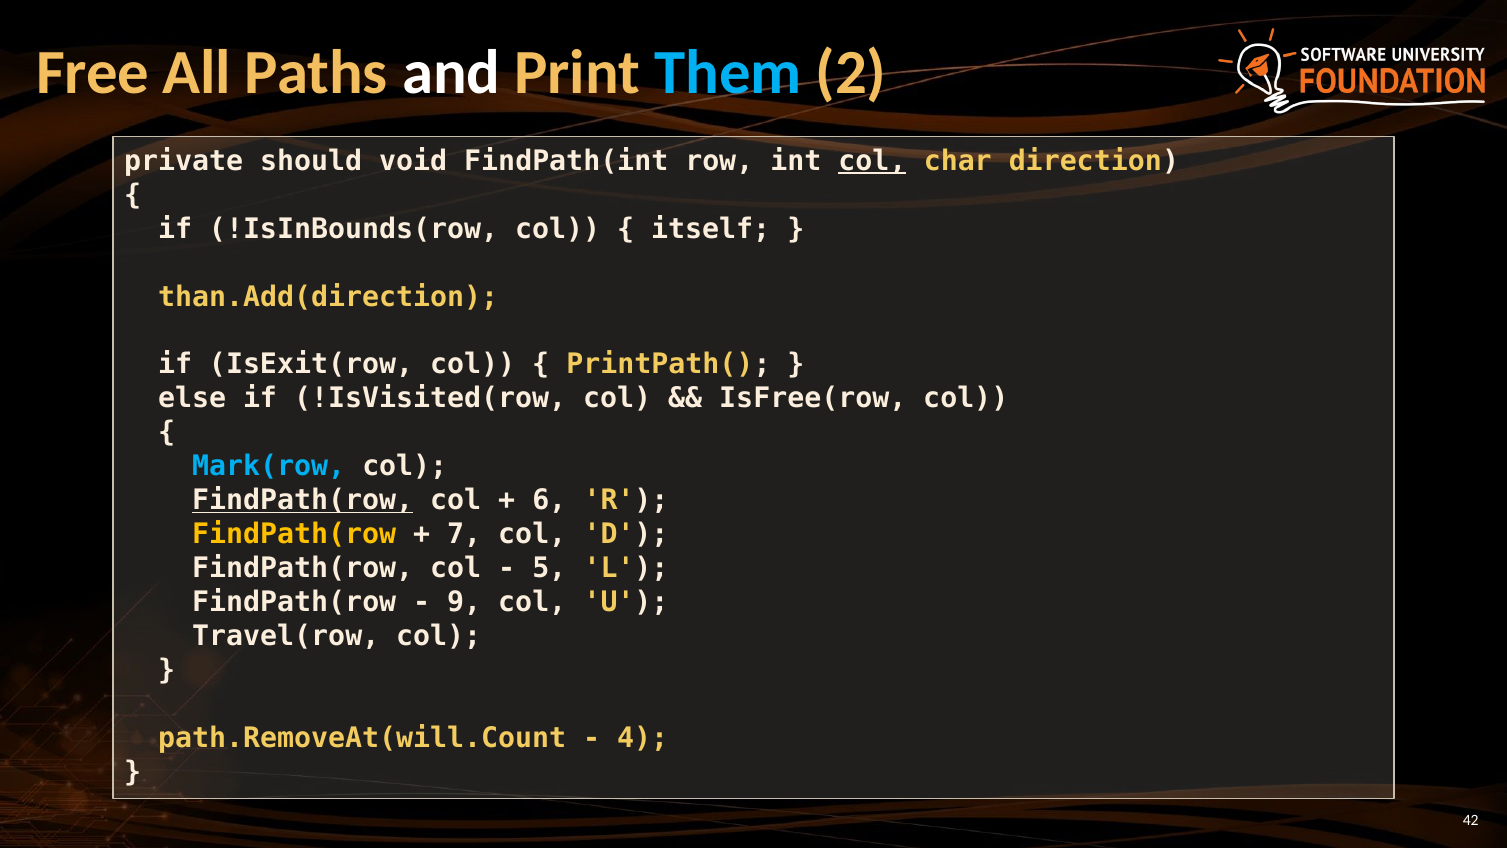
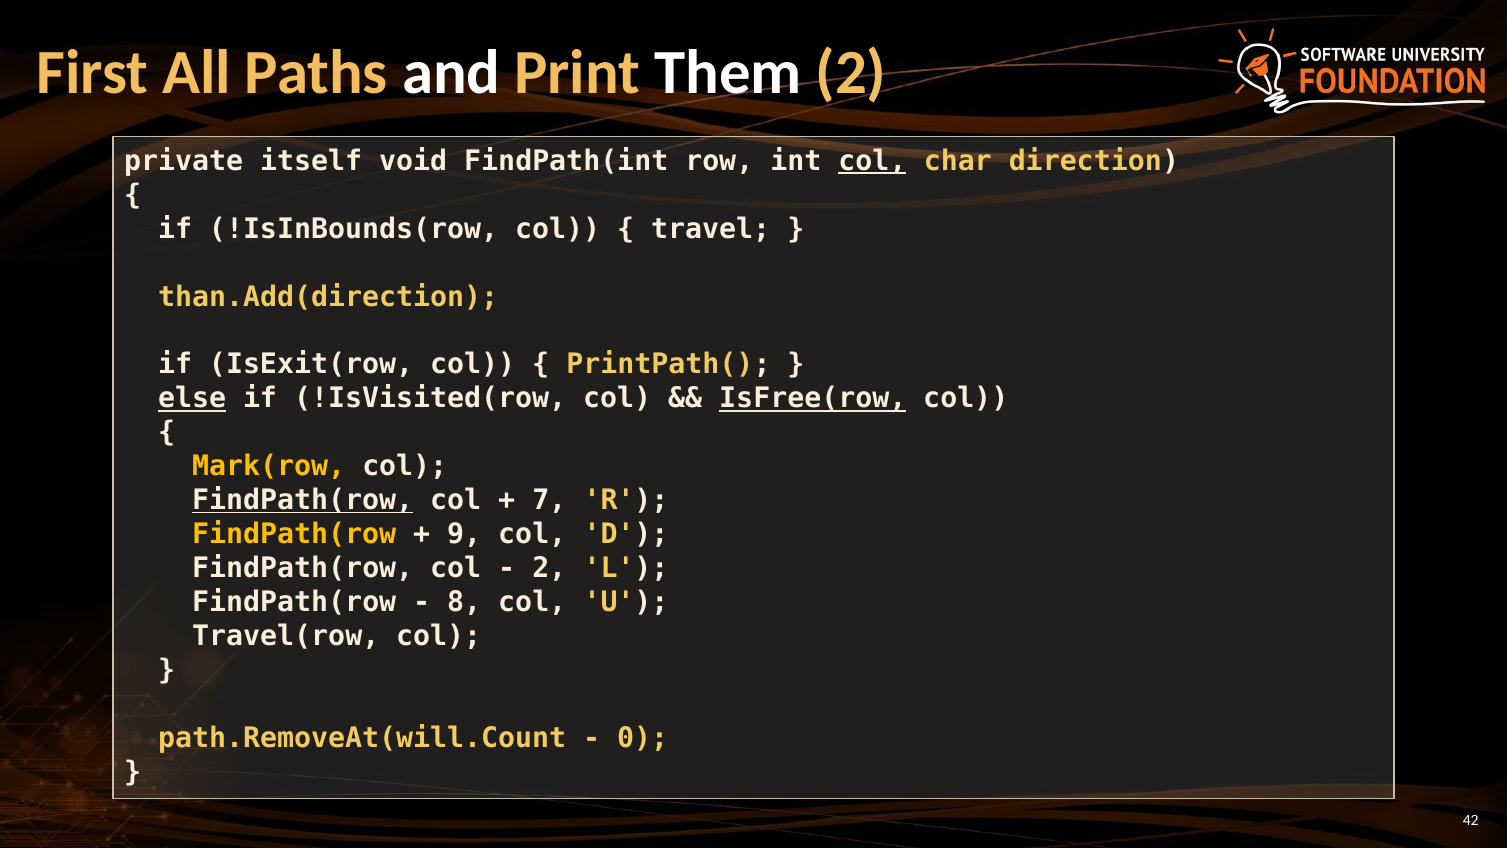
Free: Free -> First (93, 73)
Them colour: light blue -> white (728, 73)
should: should -> itself (311, 161)
itself: itself -> travel (711, 229)
else underline: none -> present (192, 399)
IsFree(row underline: none -> present (813, 399)
Mark(row colour: light blue -> yellow (269, 466)
6: 6 -> 7 (549, 500)
7: 7 -> 9 (464, 534)
5: 5 -> 2 (549, 568)
9: 9 -> 8 (464, 602)
4: 4 -> 0 (643, 738)
